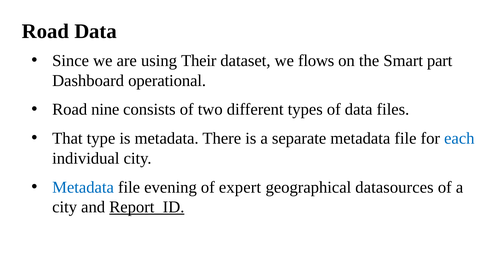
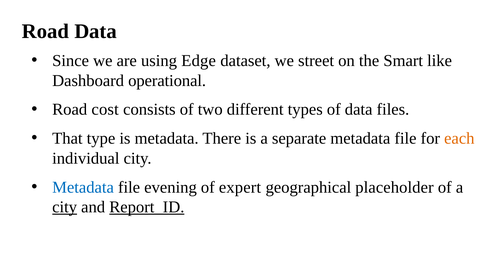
Their: Their -> Edge (199, 61)
flows: flows -> street (316, 61)
part: part -> like (440, 61)
nine: nine -> cost (105, 110)
each colour: blue -> orange (459, 138)
datasources: datasources -> placeholder (394, 187)
city underline: none -> present (65, 207)
